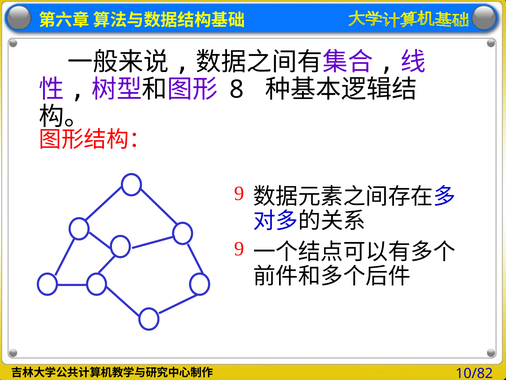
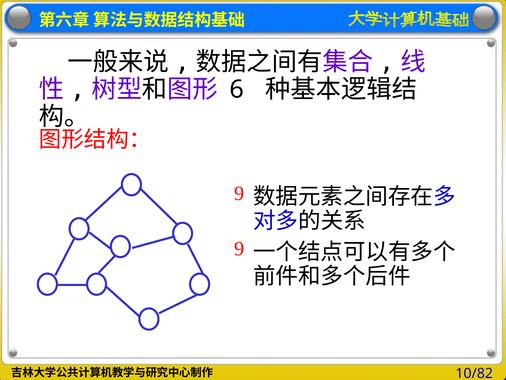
8: 8 -> 6 (237, 89)
